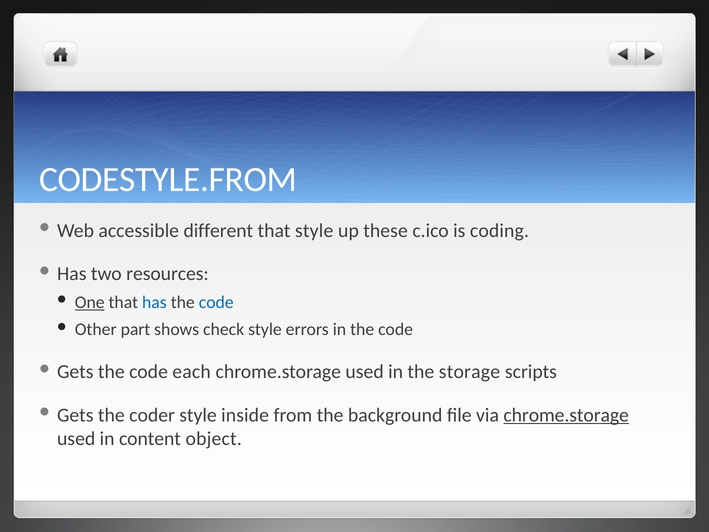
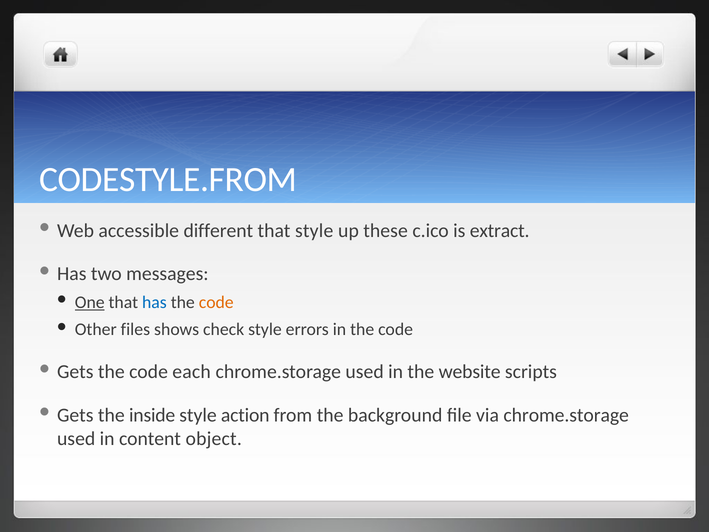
coding: coding -> extract (500, 230)
resources: resources -> messages (167, 274)
code colour: blue -> orange (216, 302)
part: part -> files (135, 329)
storage: storage -> website (470, 372)
coder: coder -> inside (152, 415)
inside: inside -> action (245, 415)
chrome.storage underline: present -> none (566, 415)
